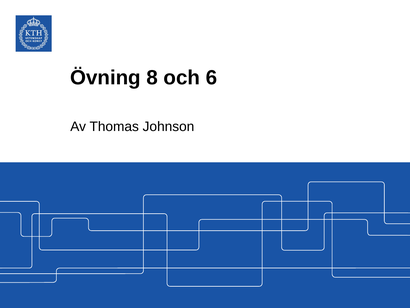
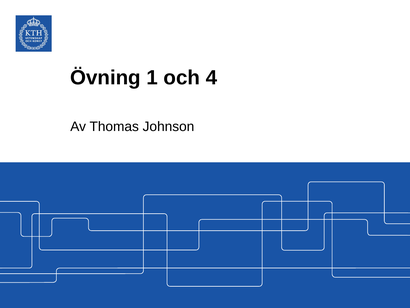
8: 8 -> 1 (152, 78)
6: 6 -> 4 (211, 78)
